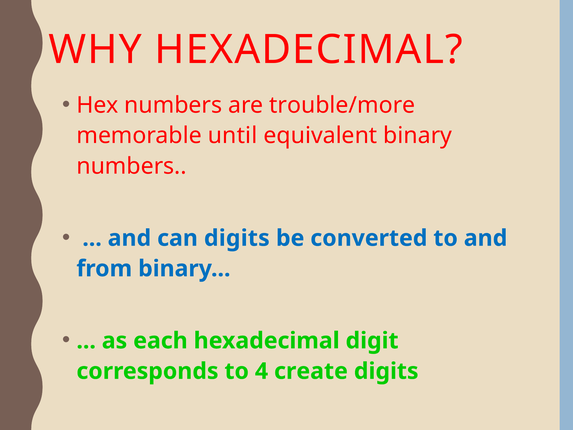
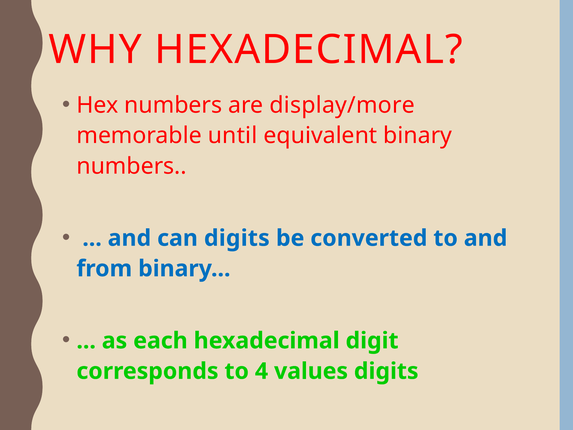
trouble/more: trouble/more -> display/more (342, 105)
create: create -> values (311, 371)
